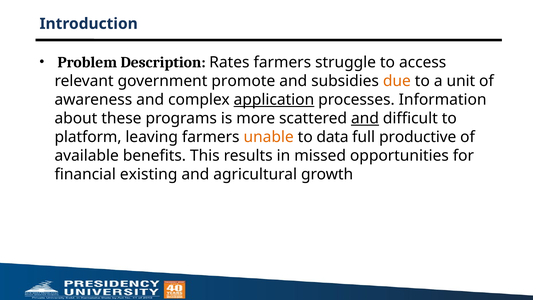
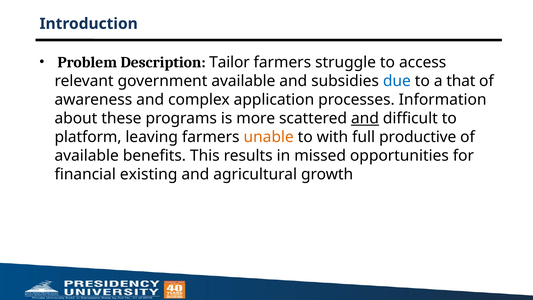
Rates: Rates -> Tailor (229, 62)
government promote: promote -> available (243, 81)
due colour: orange -> blue (397, 81)
unit: unit -> that (461, 81)
application underline: present -> none (274, 100)
data: data -> with (332, 137)
